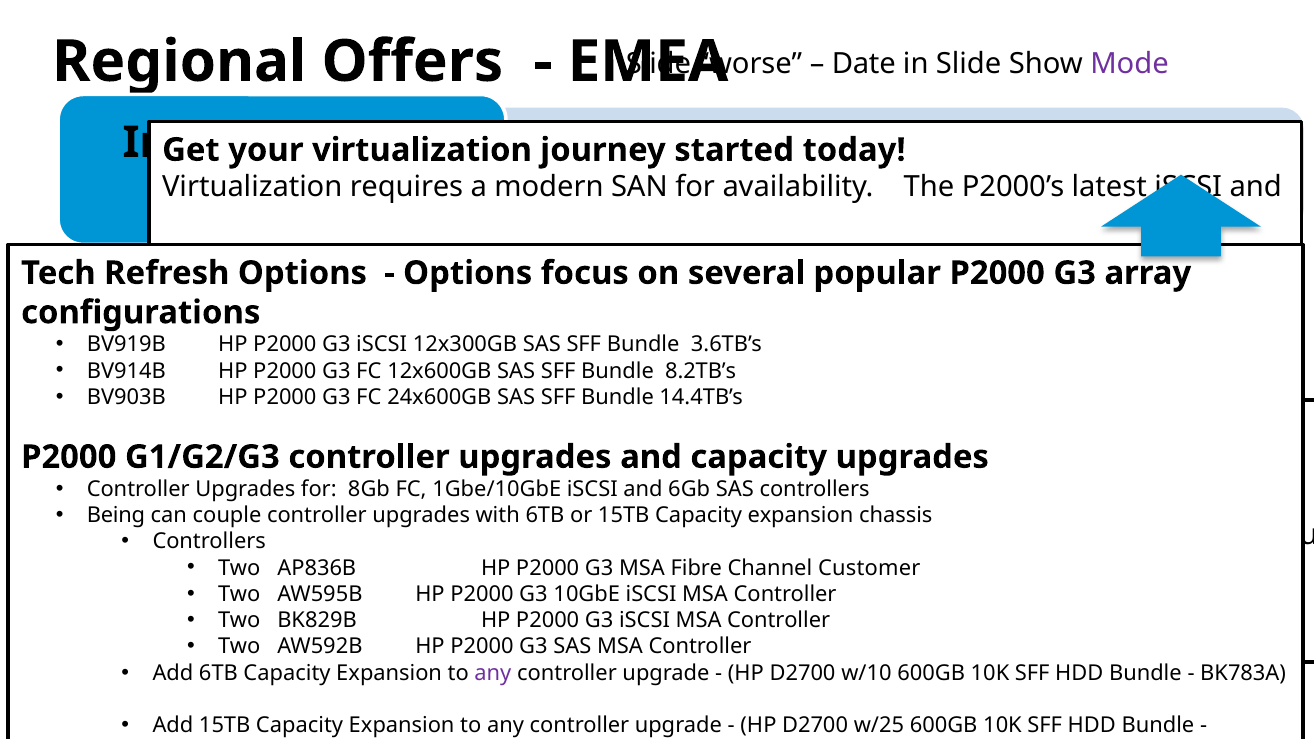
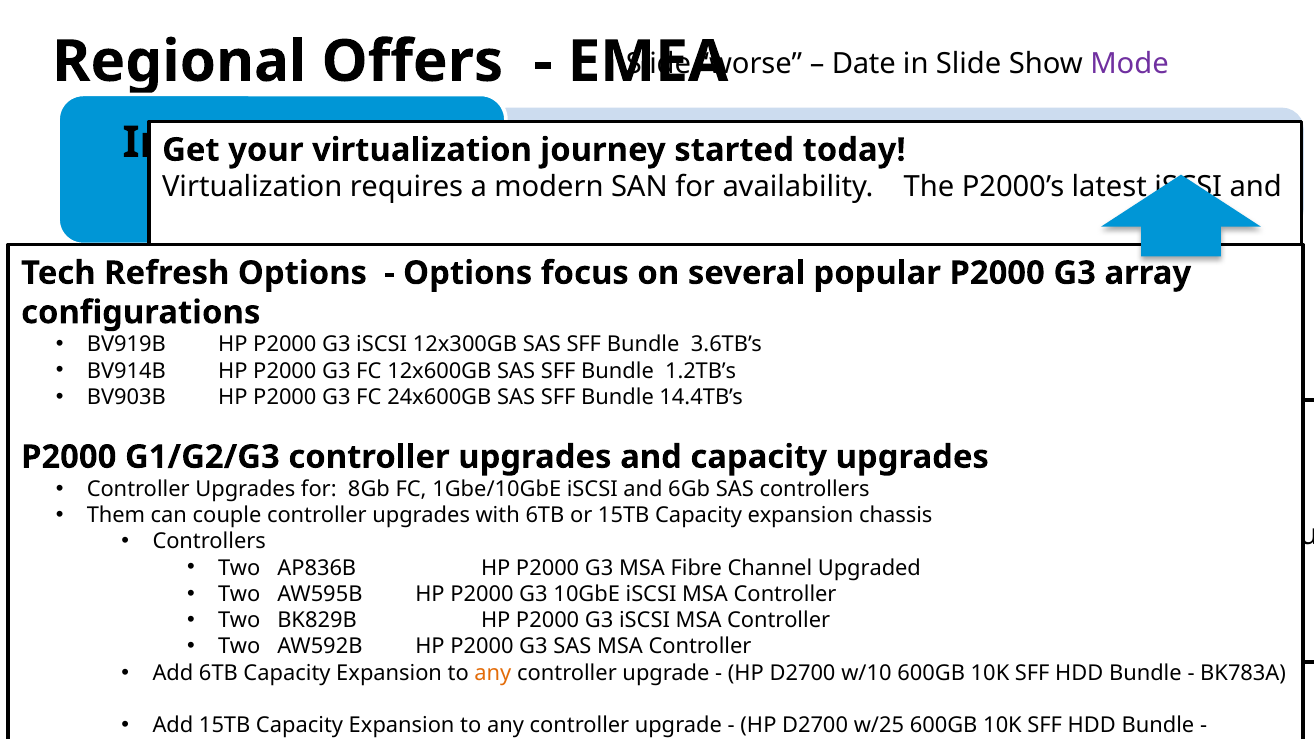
8.2TB’s: 8.2TB’s -> 1.2TB’s (701, 371)
Being: Being -> Them (116, 515)
Customer: Customer -> Upgraded (869, 568)
any colour: purple -> orange (493, 673)
